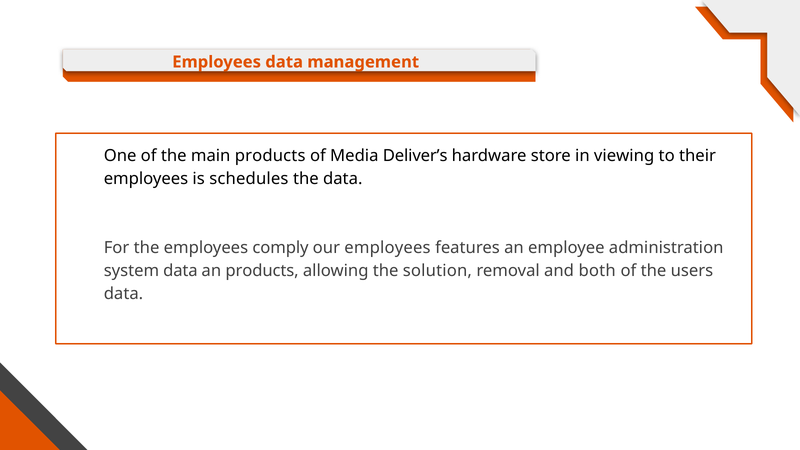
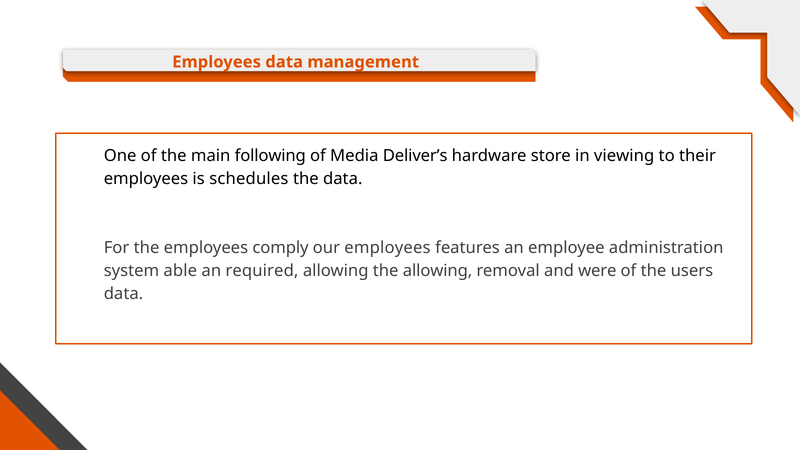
main products: products -> following (270, 156)
system data: data -> able (180, 271)
an products: products -> required (262, 271)
the solution: solution -> allowing (438, 271)
both: both -> were (597, 271)
